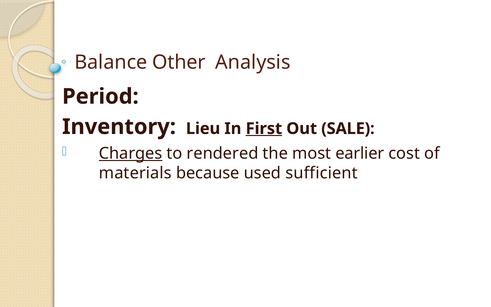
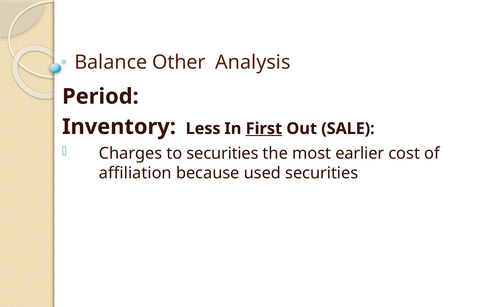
Lieu: Lieu -> Less (203, 129)
Charges underline: present -> none (131, 153)
to rendered: rendered -> securities (223, 153)
materials: materials -> affiliation (135, 173)
used sufficient: sufficient -> securities (322, 173)
